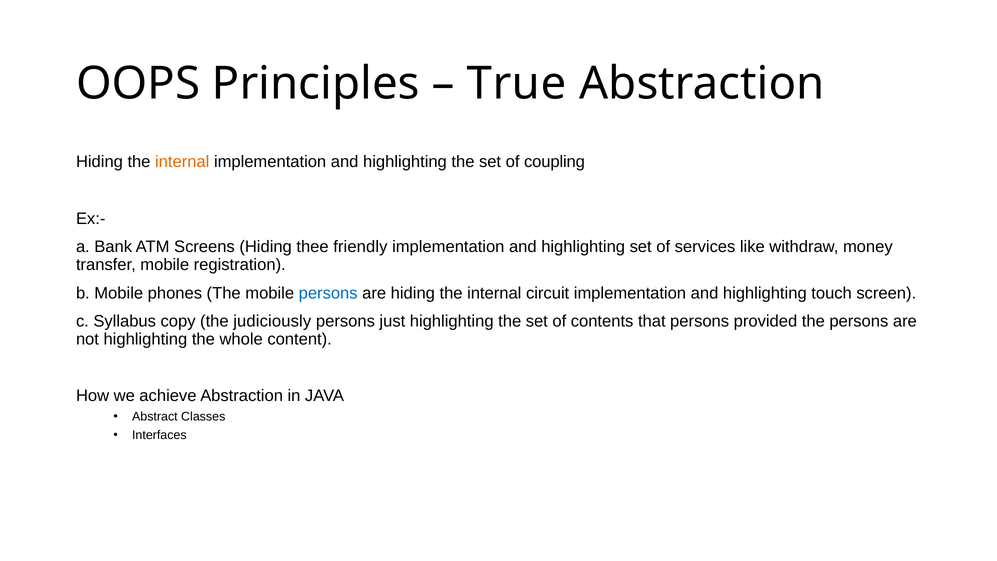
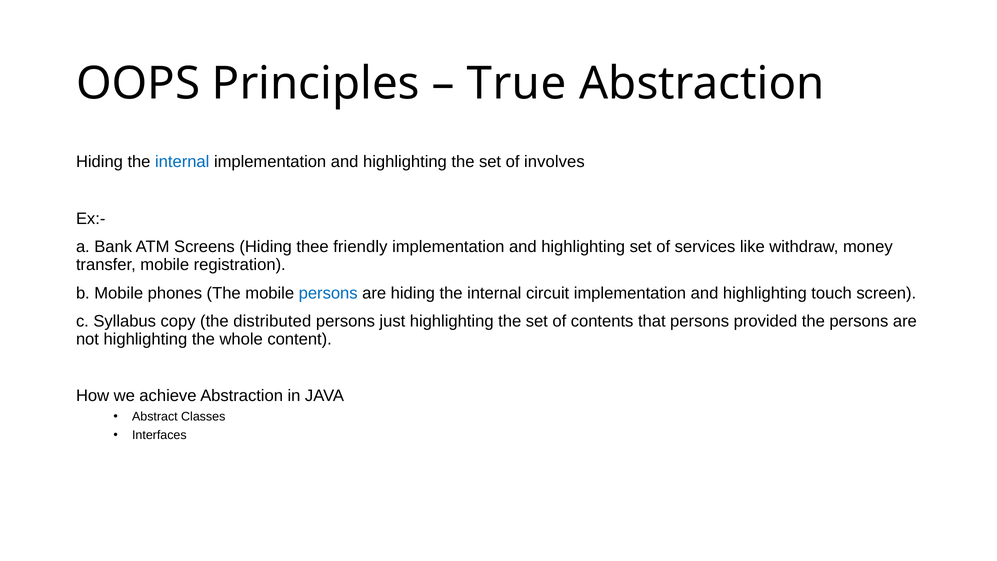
internal colour: orange -> blue (182, 162)
coupling: coupling -> involves (554, 162)
judiciously: judiciously -> distributed (272, 321)
